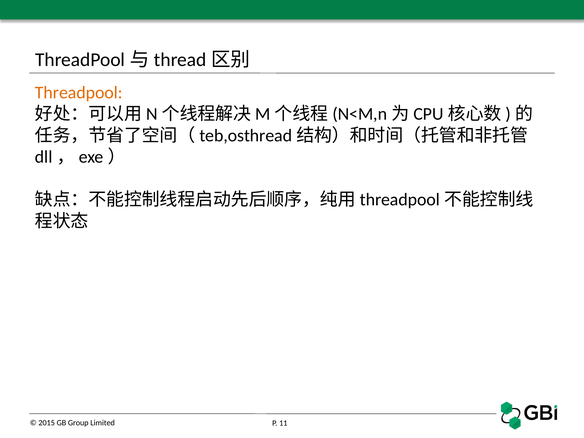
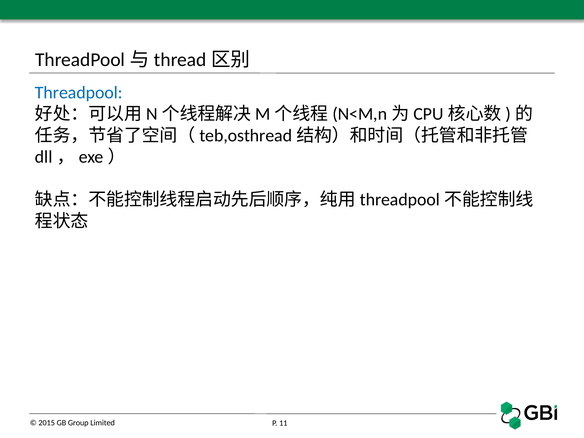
Threadpool colour: orange -> blue (79, 93)
